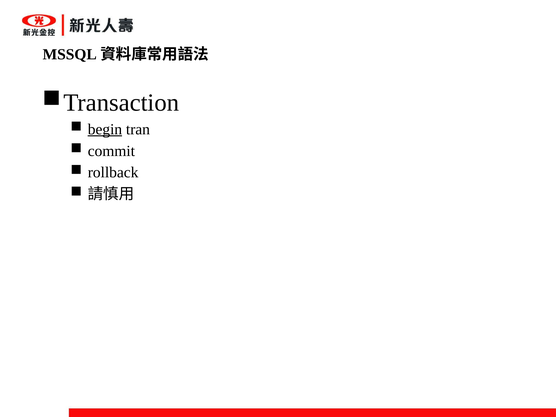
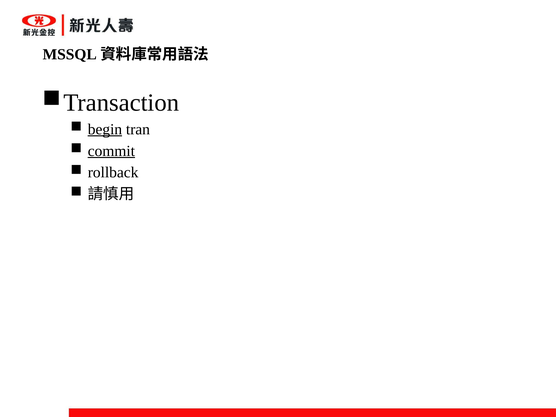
commit underline: none -> present (111, 151)
